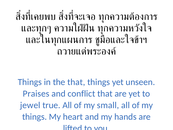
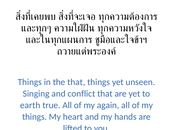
Praises: Praises -> Singing (36, 93)
jewel: jewel -> earth (30, 105)
small: small -> again (108, 105)
